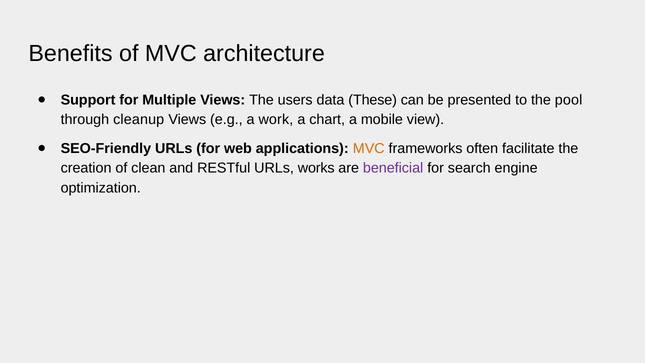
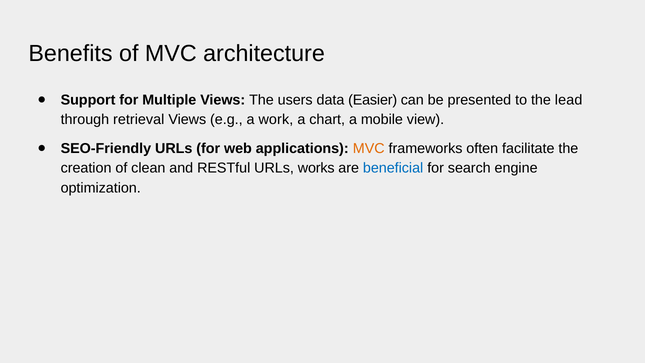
These: These -> Easier (373, 100)
pool: pool -> lead (569, 100)
cleanup: cleanup -> retrieval (139, 120)
beneficial colour: purple -> blue (393, 168)
